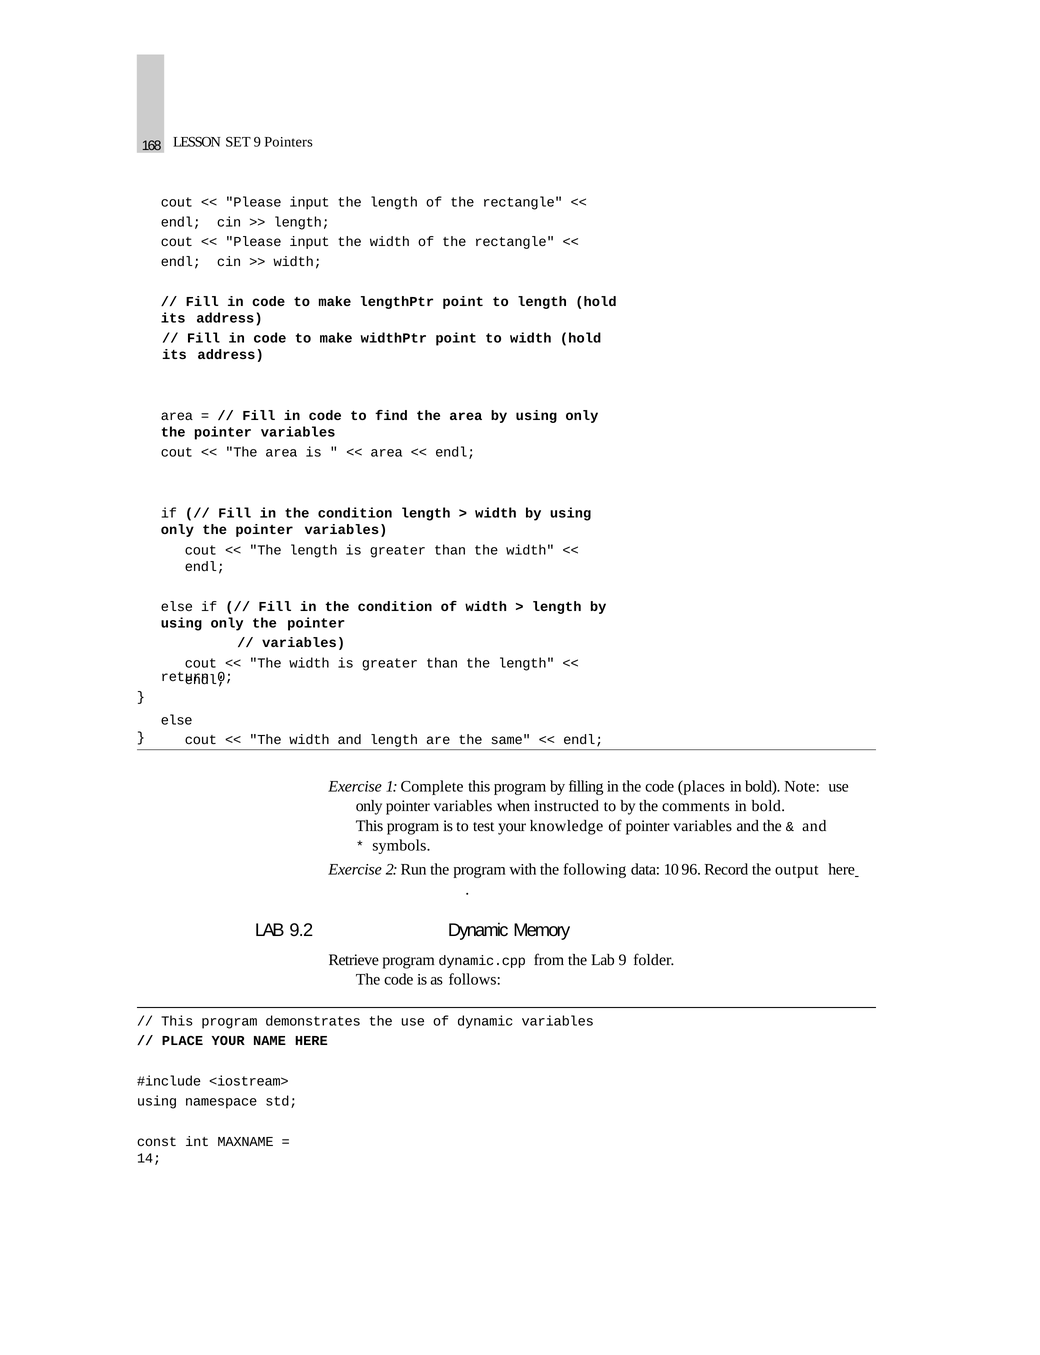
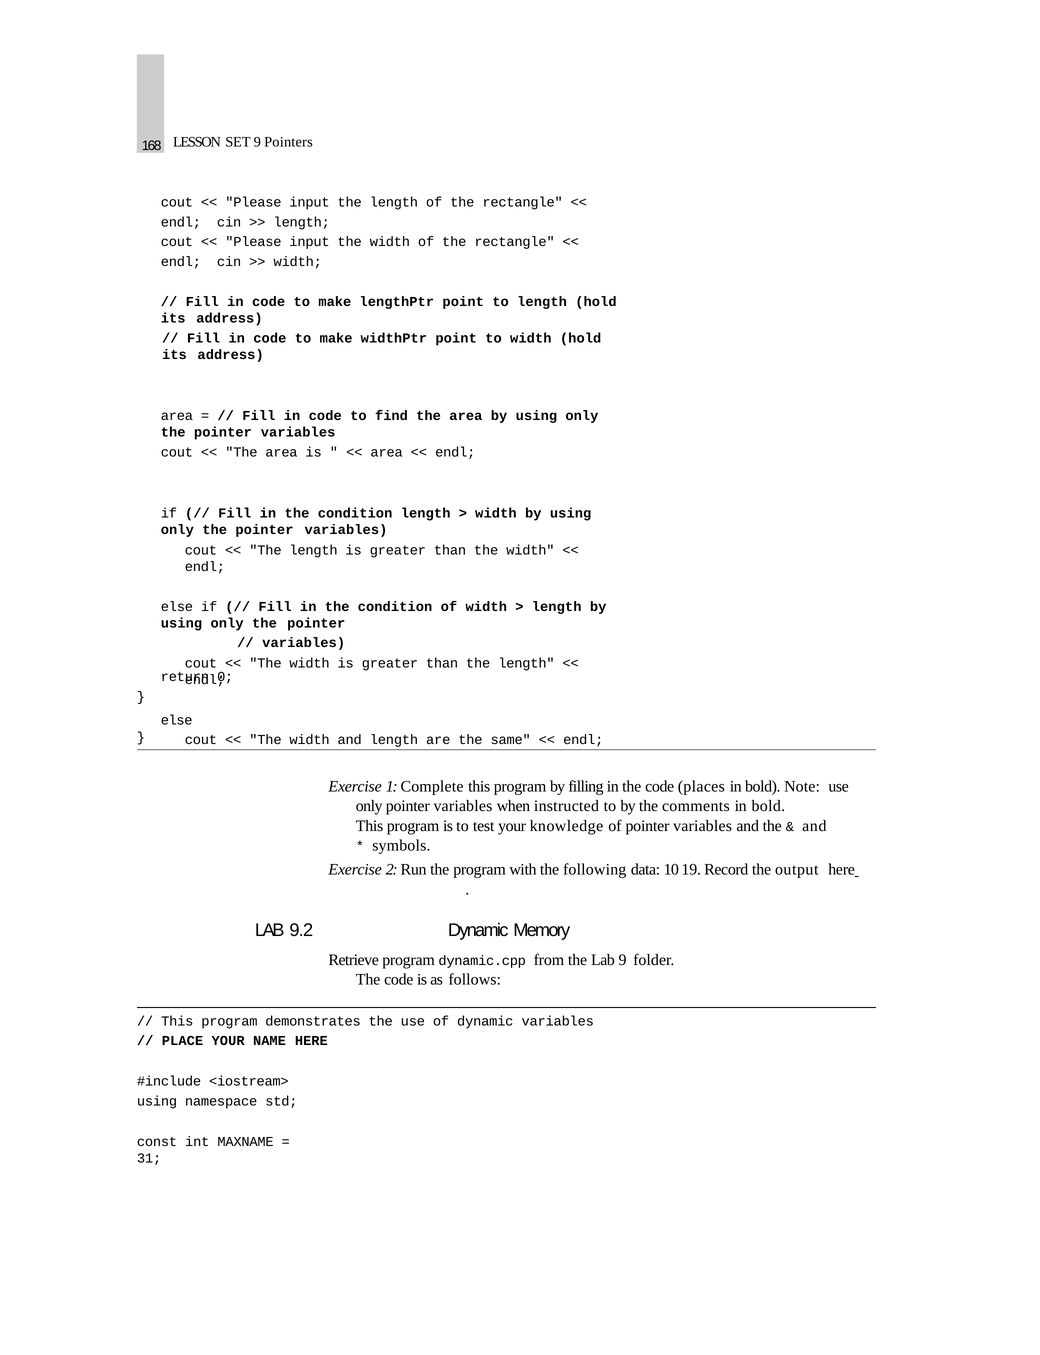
96: 96 -> 19 (691, 869)
14: 14 -> 31 (149, 1158)
